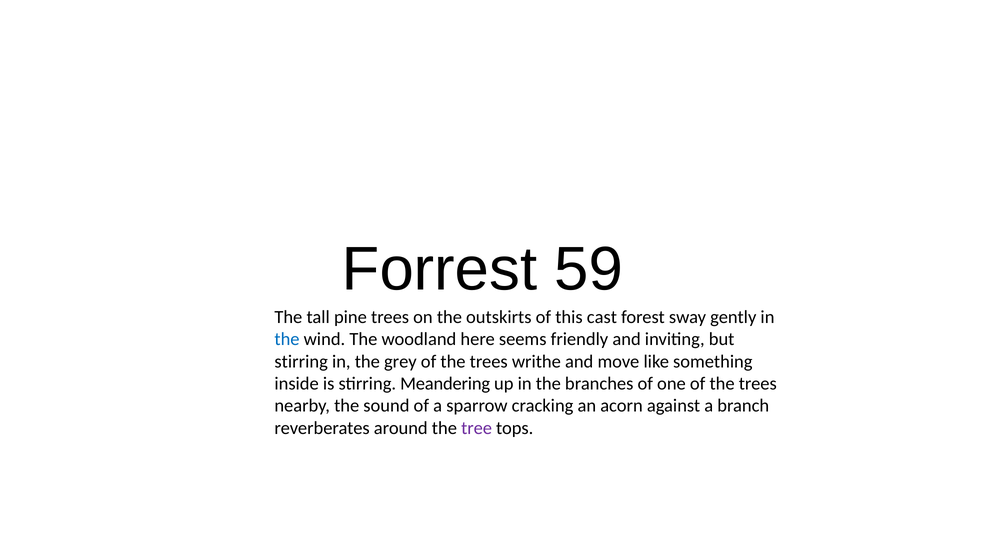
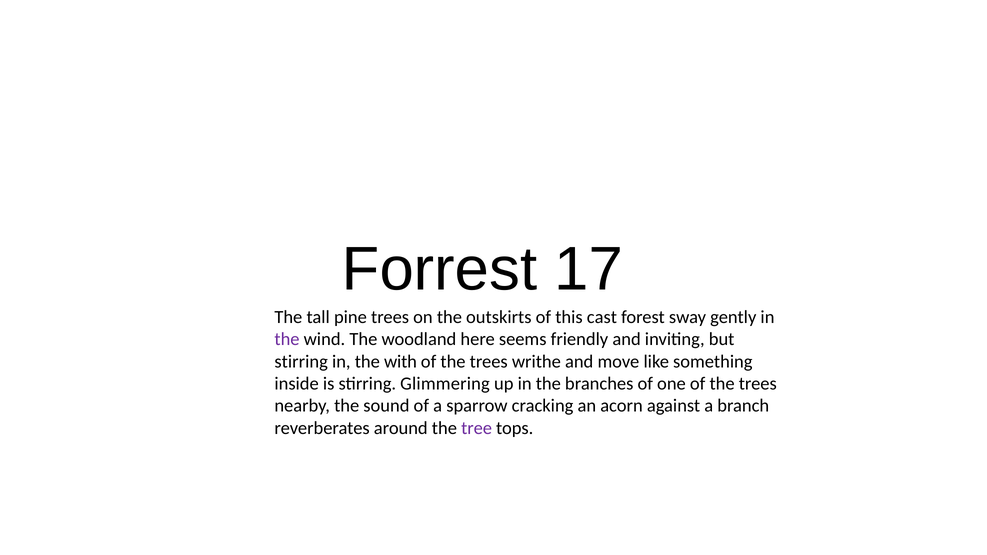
59: 59 -> 17 (589, 270)
the colour: blue -> purple (287, 339)
grey: grey -> with (400, 362)
Meandering: Meandering -> Glimmering (445, 384)
